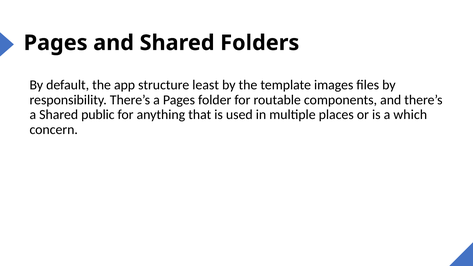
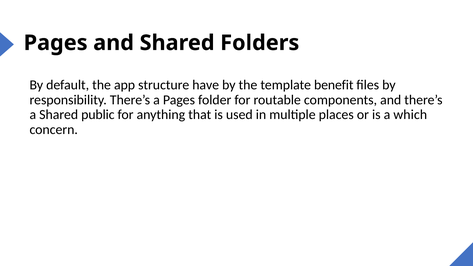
least: least -> have (206, 85)
images: images -> benefit (334, 85)
